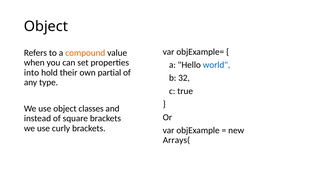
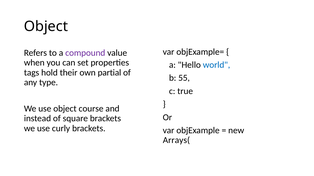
compound colour: orange -> purple (85, 53)
into: into -> tags (32, 73)
32: 32 -> 55 (184, 78)
classes: classes -> course (91, 109)
